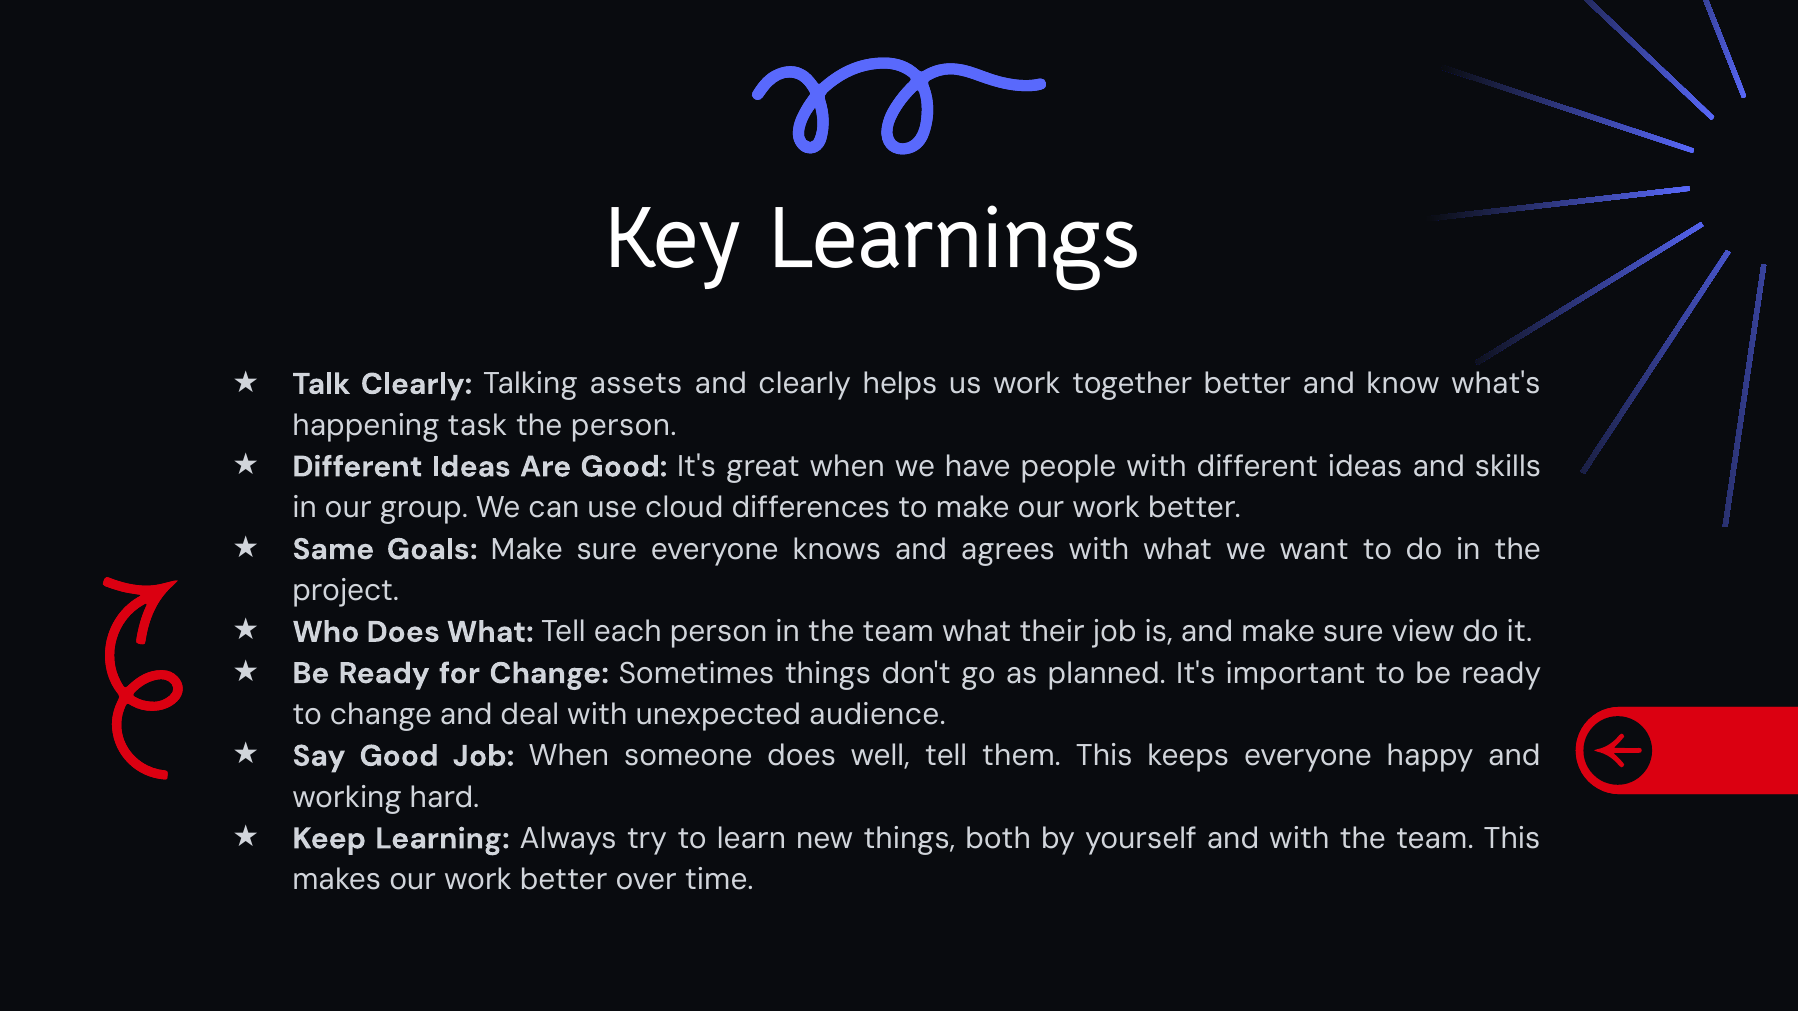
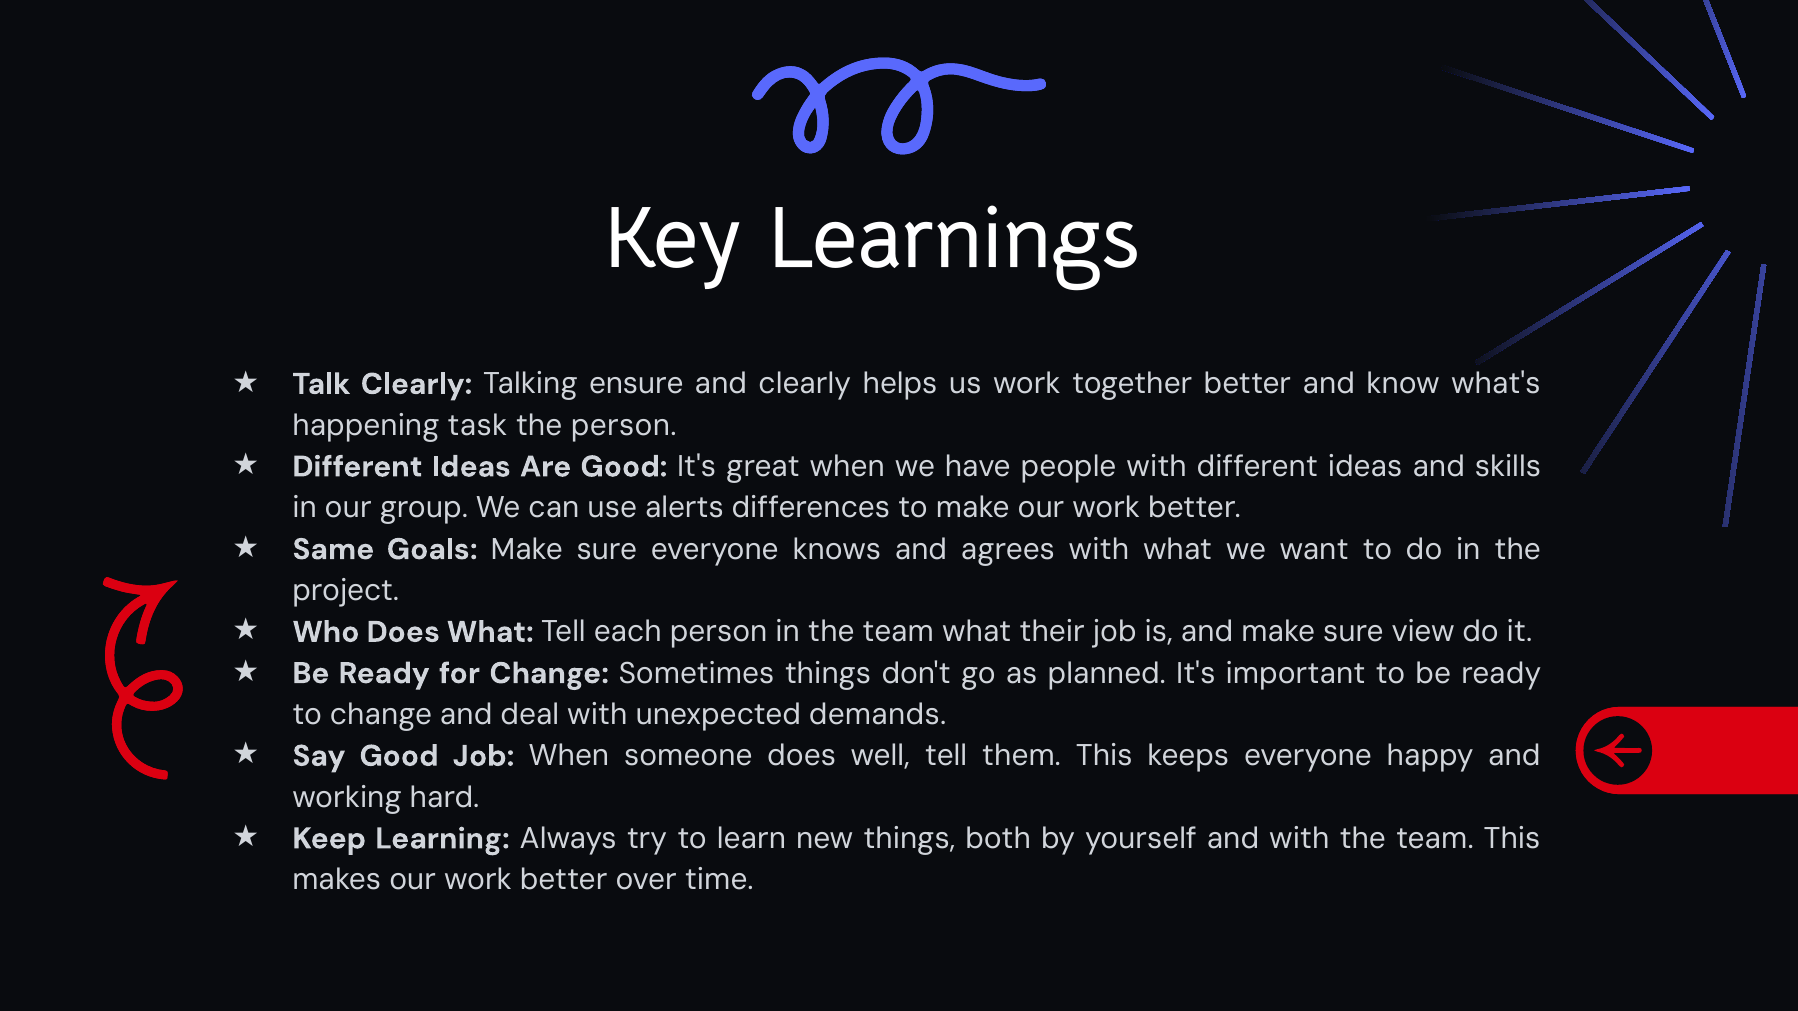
assets: assets -> ensure (636, 384)
cloud: cloud -> alerts (684, 508)
audience: audience -> demands (878, 715)
